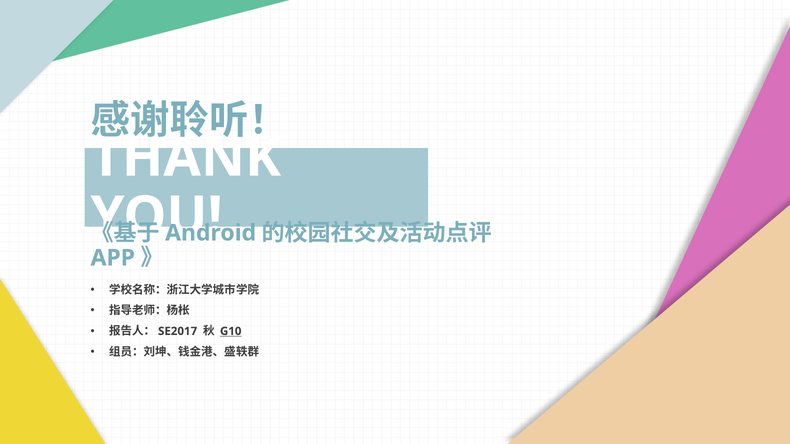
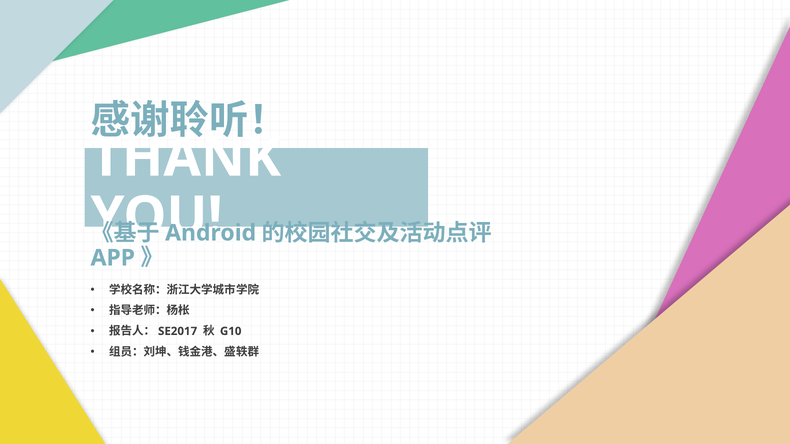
G10 underline: present -> none (231, 331)
